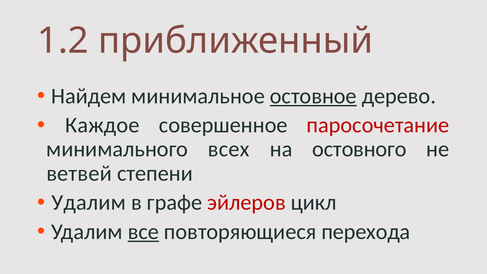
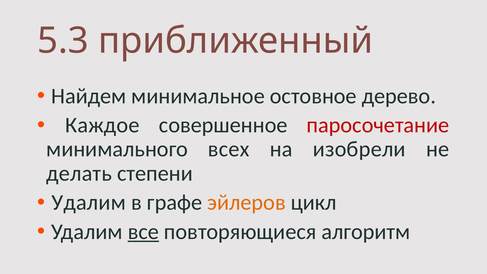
1.2: 1.2 -> 5.3 (63, 41)
остовное underline: present -> none (313, 96)
остовного: остовного -> изобрели (359, 149)
ветвей: ветвей -> делать (79, 173)
эйлеров colour: red -> orange (246, 203)
перехода: перехода -> алгоритм (366, 232)
